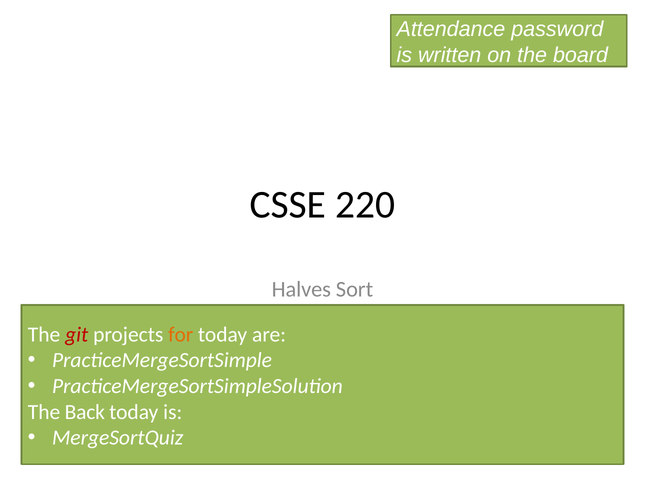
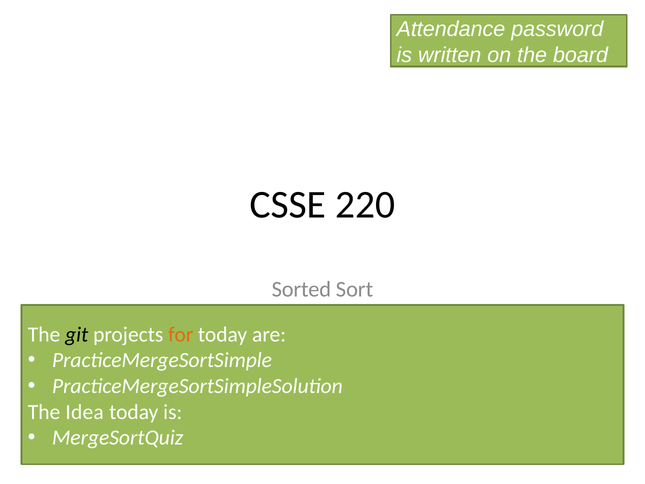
Halves: Halves -> Sorted (301, 289)
git colour: red -> black (77, 334)
Back: Back -> Idea (85, 412)
